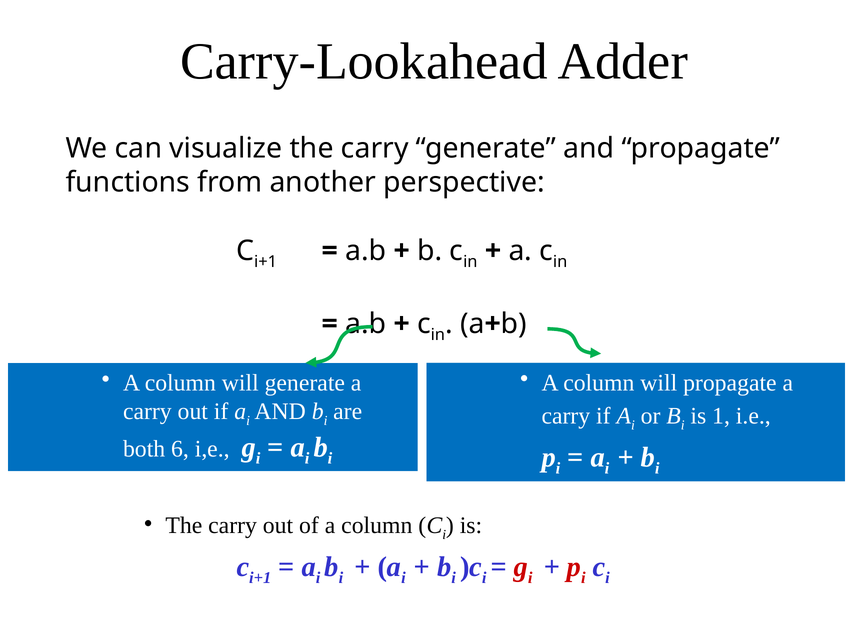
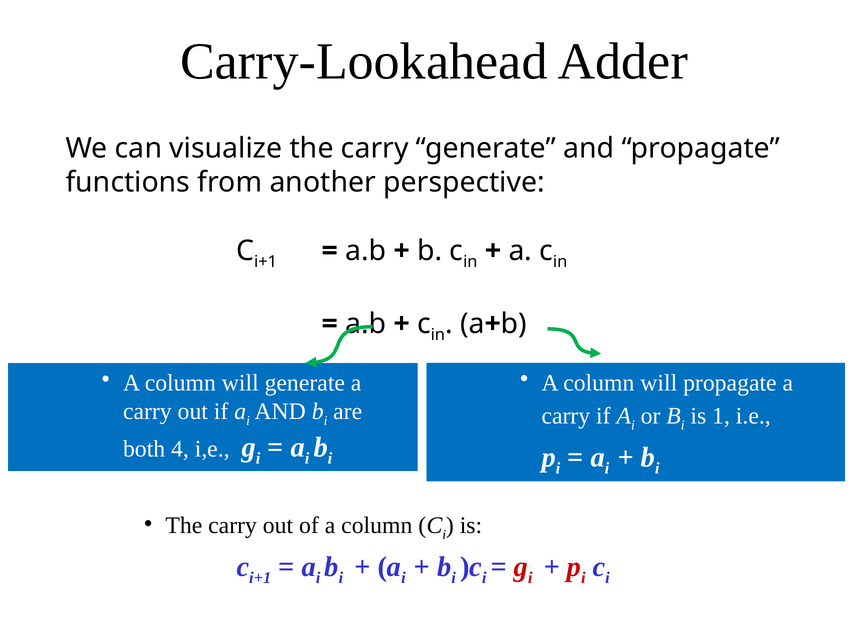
6: 6 -> 4 (180, 448)
